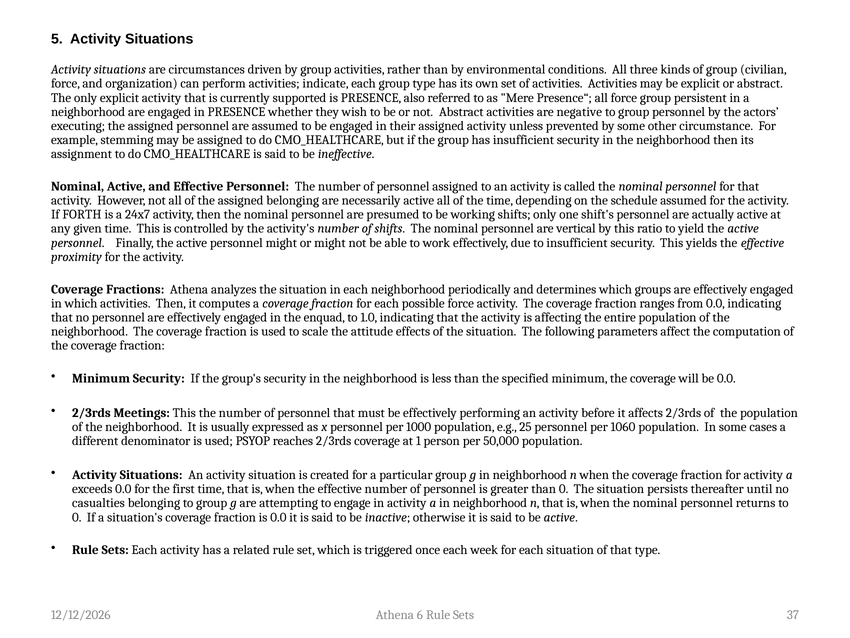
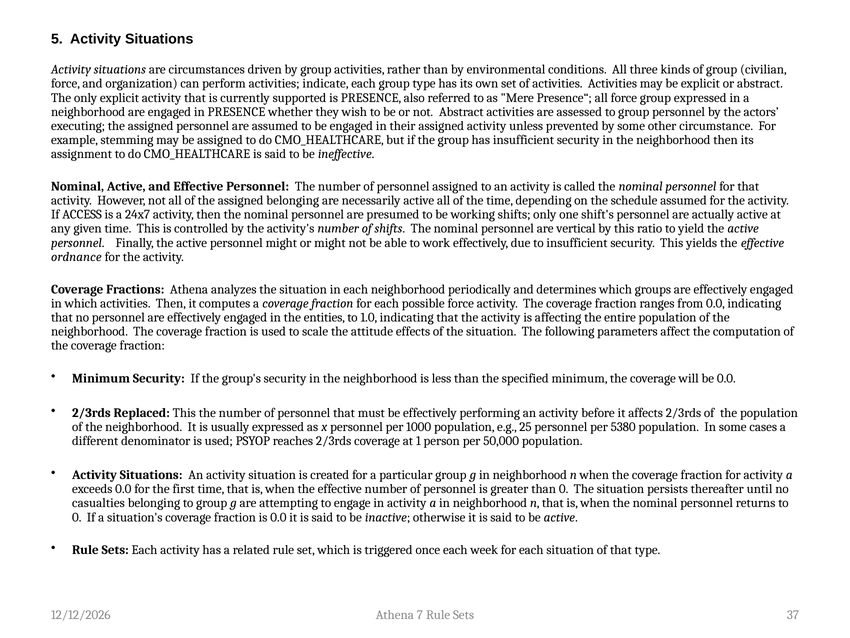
group persistent: persistent -> expressed (700, 98)
negative: negative -> assessed (579, 112)
FORTH: FORTH -> ACCESS (82, 215)
proximity: proximity -> ordnance (76, 257)
enquad: enquad -> entities (324, 317)
Meetings: Meetings -> Replaced (142, 412)
1060: 1060 -> 5380 (623, 426)
6: 6 -> 7 (420, 614)
